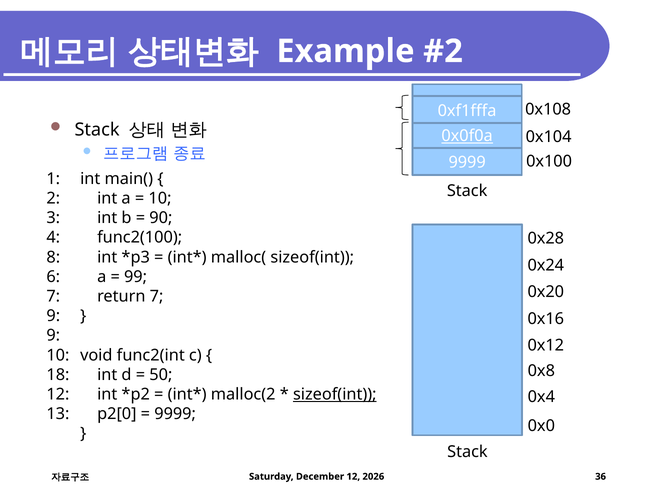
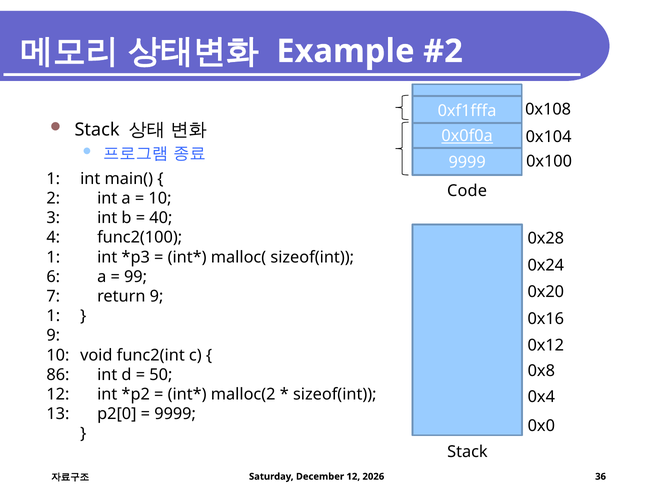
Stack: Stack -> Code (467, 191)
90: 90 -> 40 (161, 218)
8: 8 -> 1 (53, 257)
return 7: 7 -> 9 (157, 296)
9: 9 -> 1 (53, 316)
18: 18 -> 86 (58, 375)
sizeof(int underline: present -> none (335, 394)
